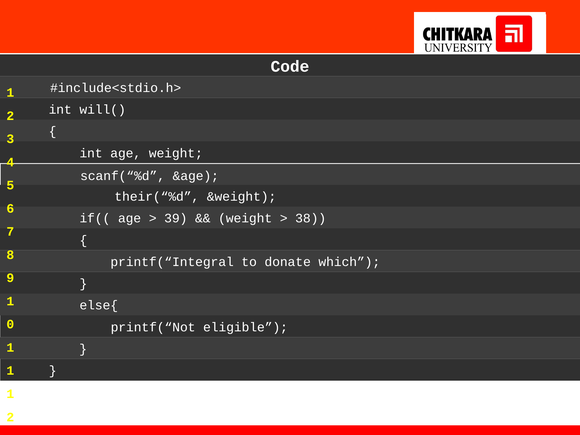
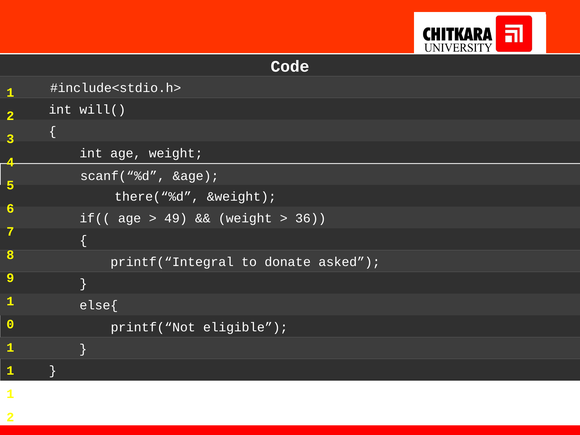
their(“%d: their(“%d -> there(“%d (157, 197)
39: 39 -> 49 (176, 218)
38: 38 -> 36 (311, 218)
which: which -> asked (349, 262)
